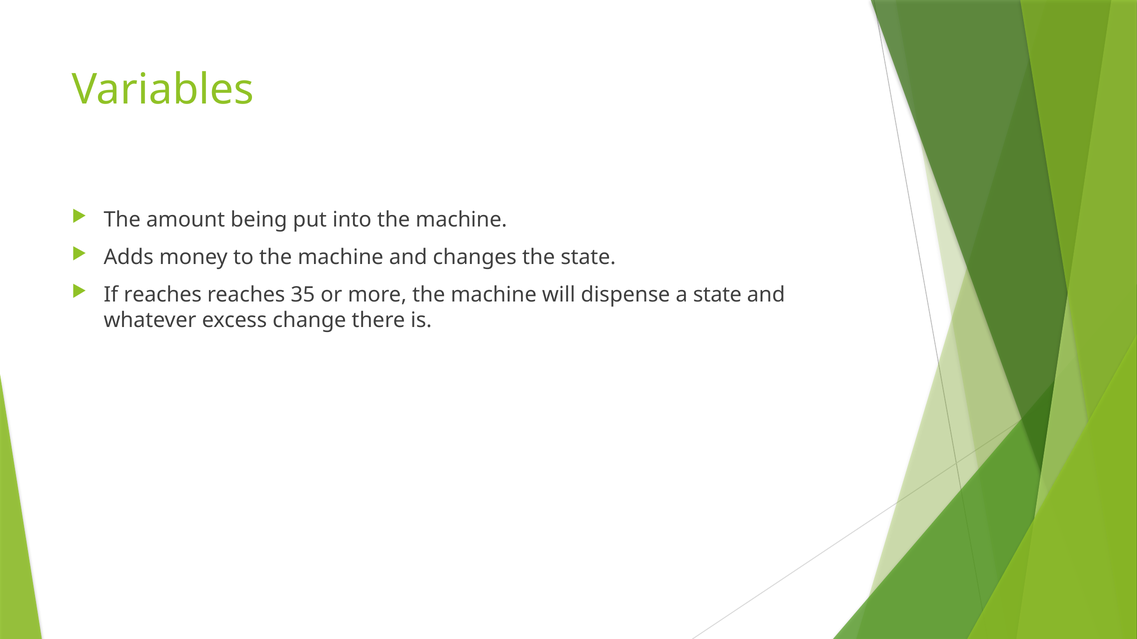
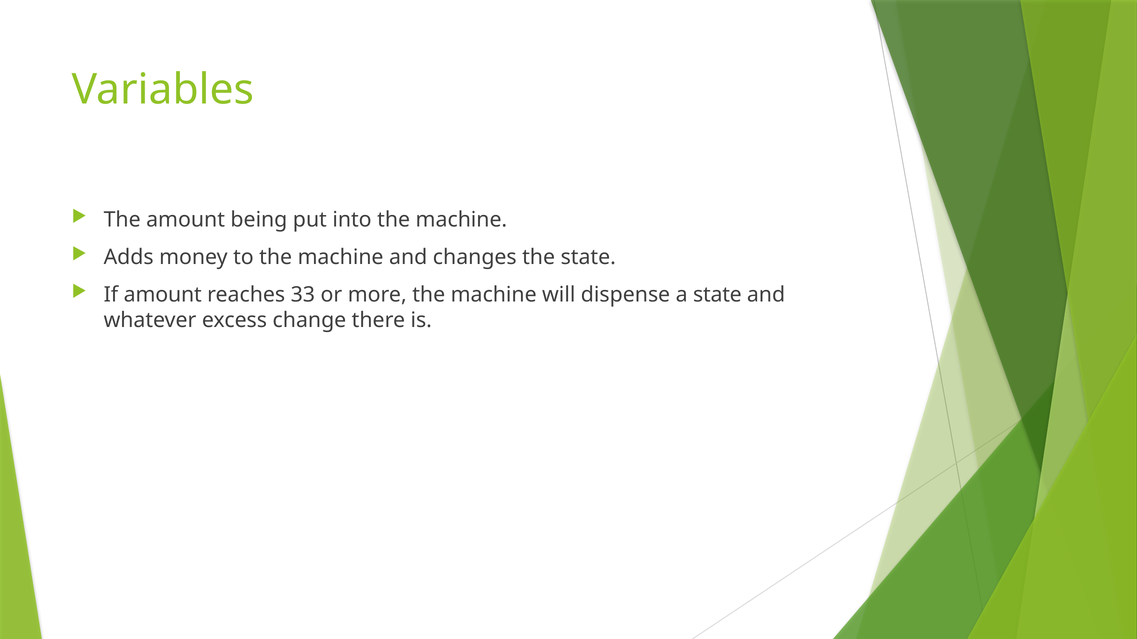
If reaches: reaches -> amount (163, 295)
35: 35 -> 33 (303, 295)
